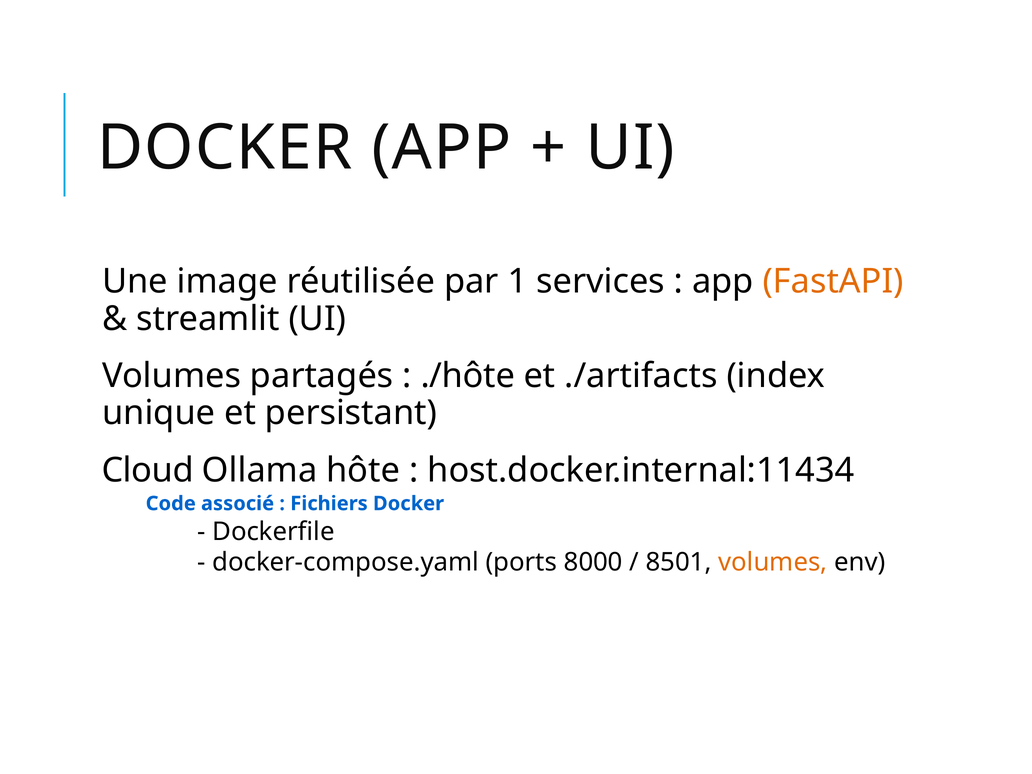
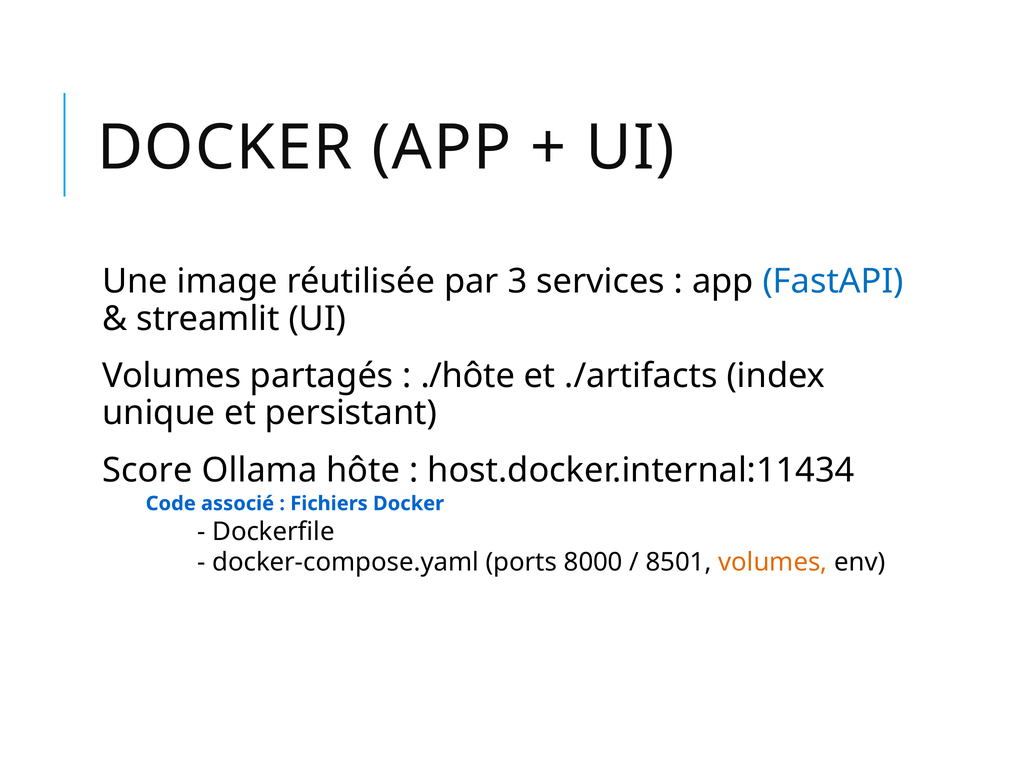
1: 1 -> 3 (517, 282)
FastAPI colour: orange -> blue (833, 282)
Cloud: Cloud -> Score (147, 470)
